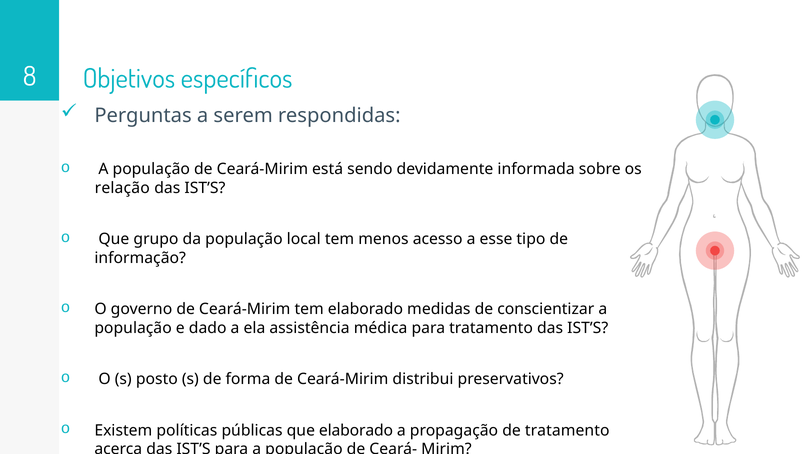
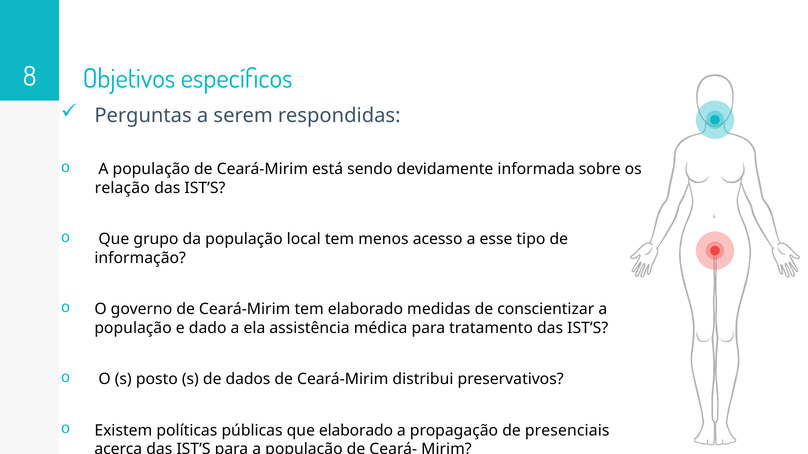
forma: forma -> dados (248, 380)
de tratamento: tratamento -> presenciais (567, 431)
